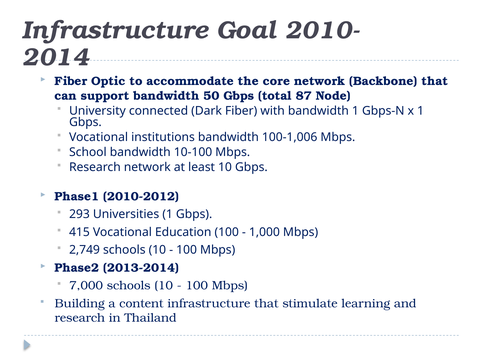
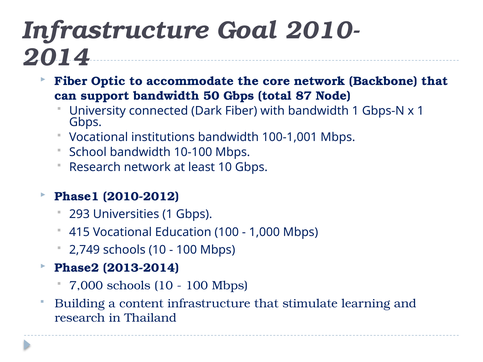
100-1,006: 100-1,006 -> 100-1,001 (290, 137)
